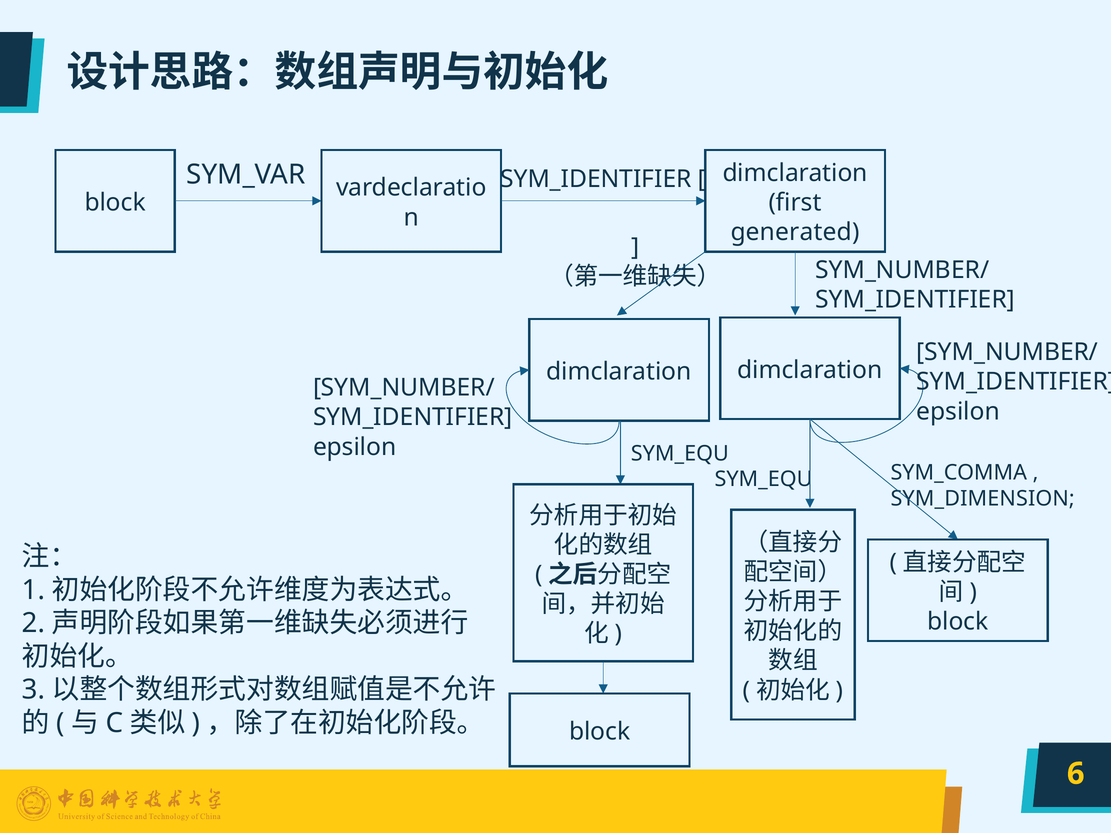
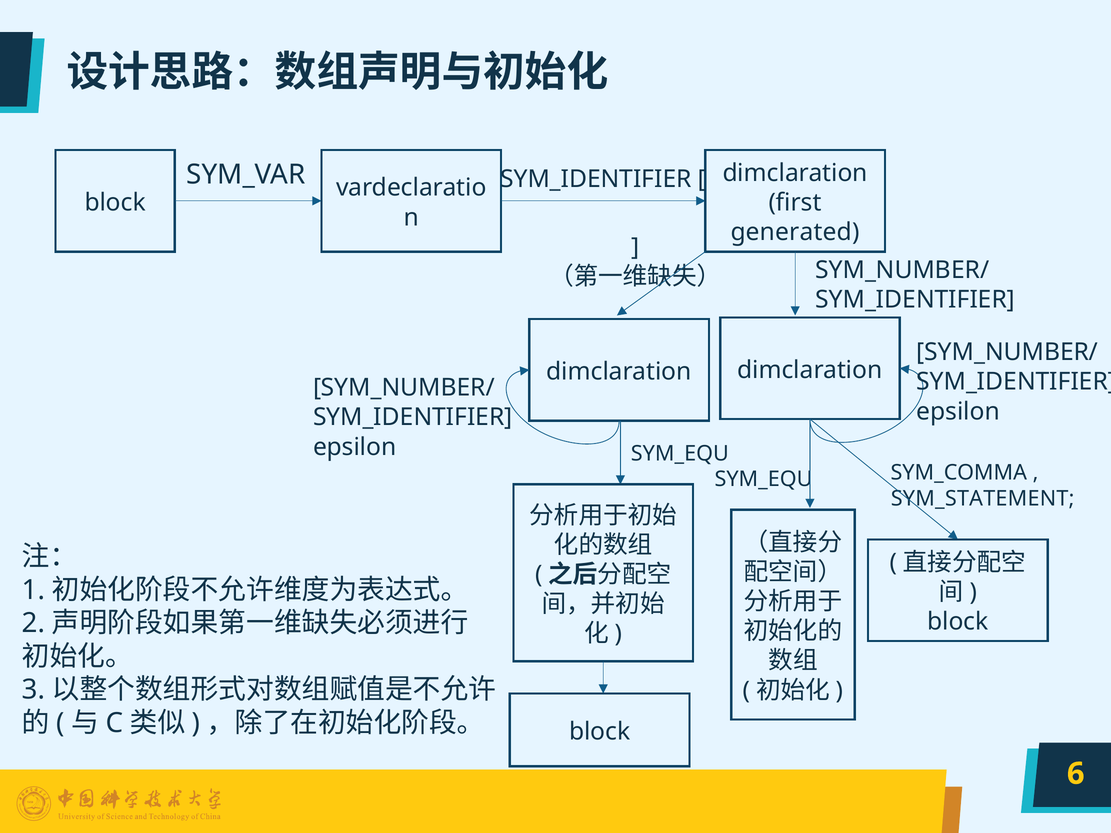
SYM_DIMENSION: SYM_DIMENSION -> SYM_STATEMENT (983, 499)
